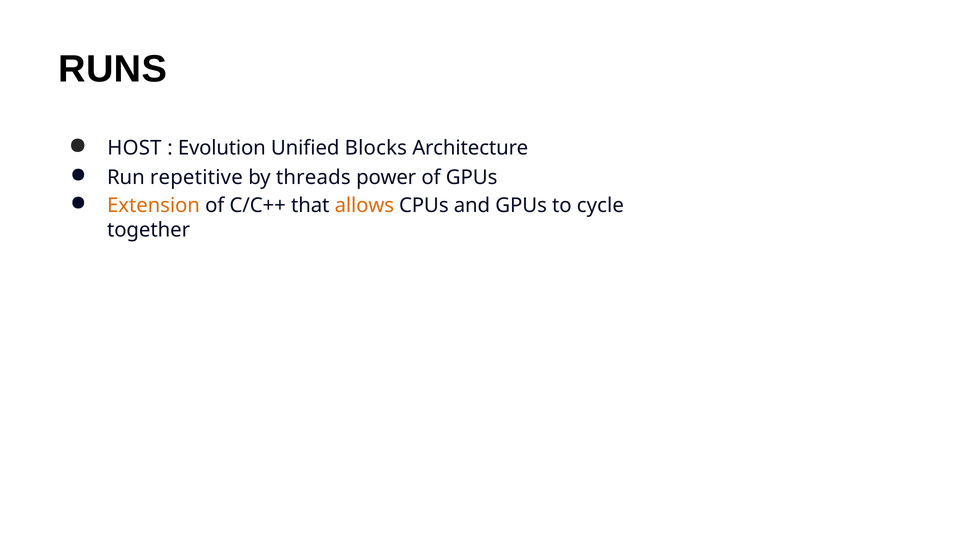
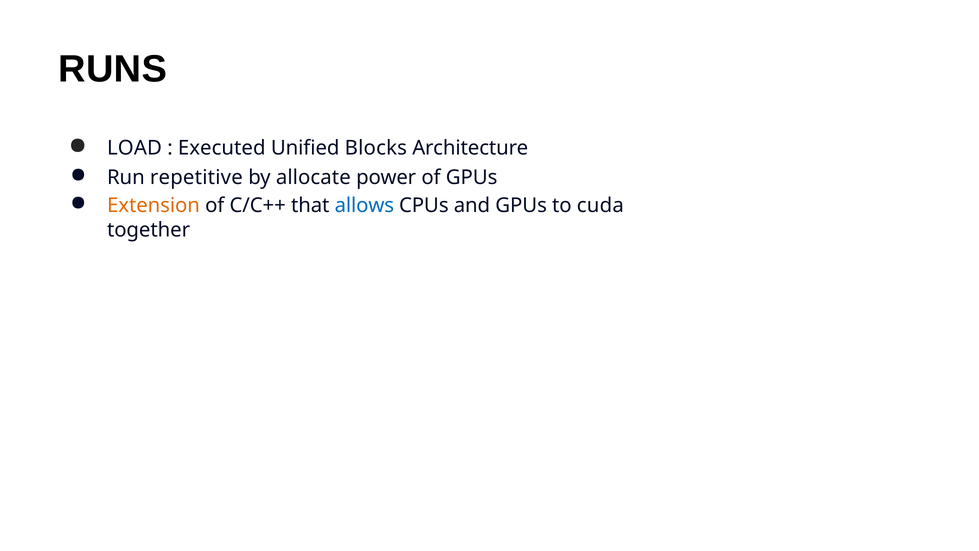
HOST: HOST -> LOAD (134, 148)
Evolution: Evolution -> Executed (222, 148)
threads: threads -> allocate (313, 177)
allows colour: orange -> blue (364, 205)
cycle: cycle -> cuda (600, 205)
